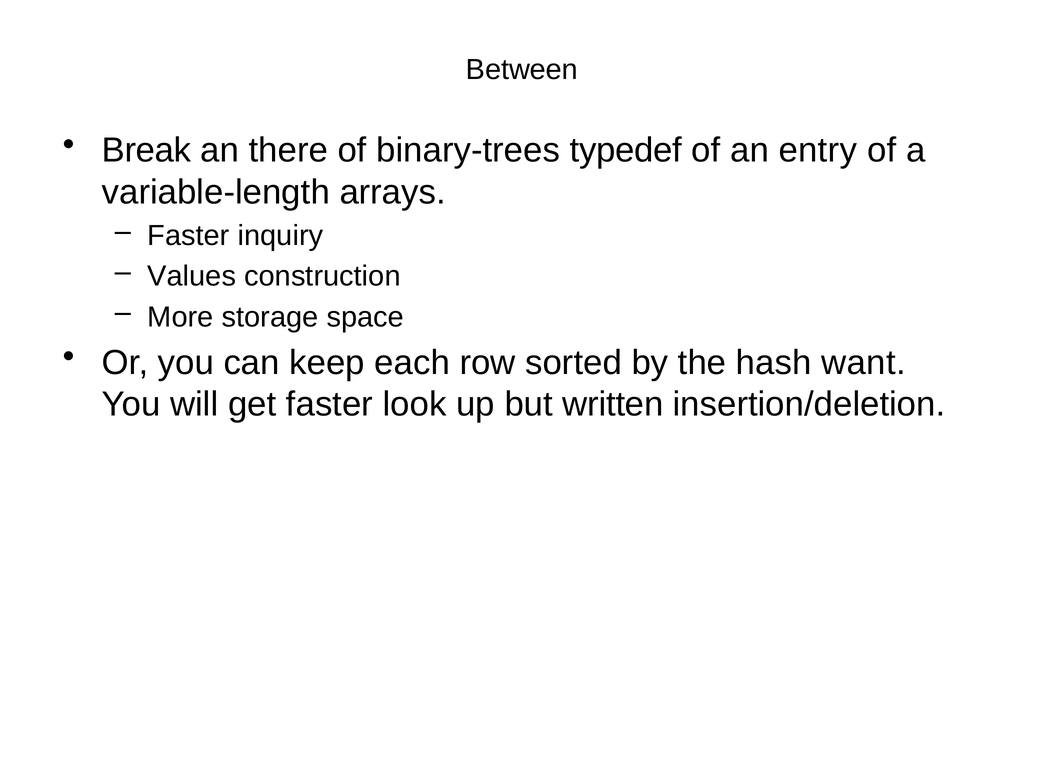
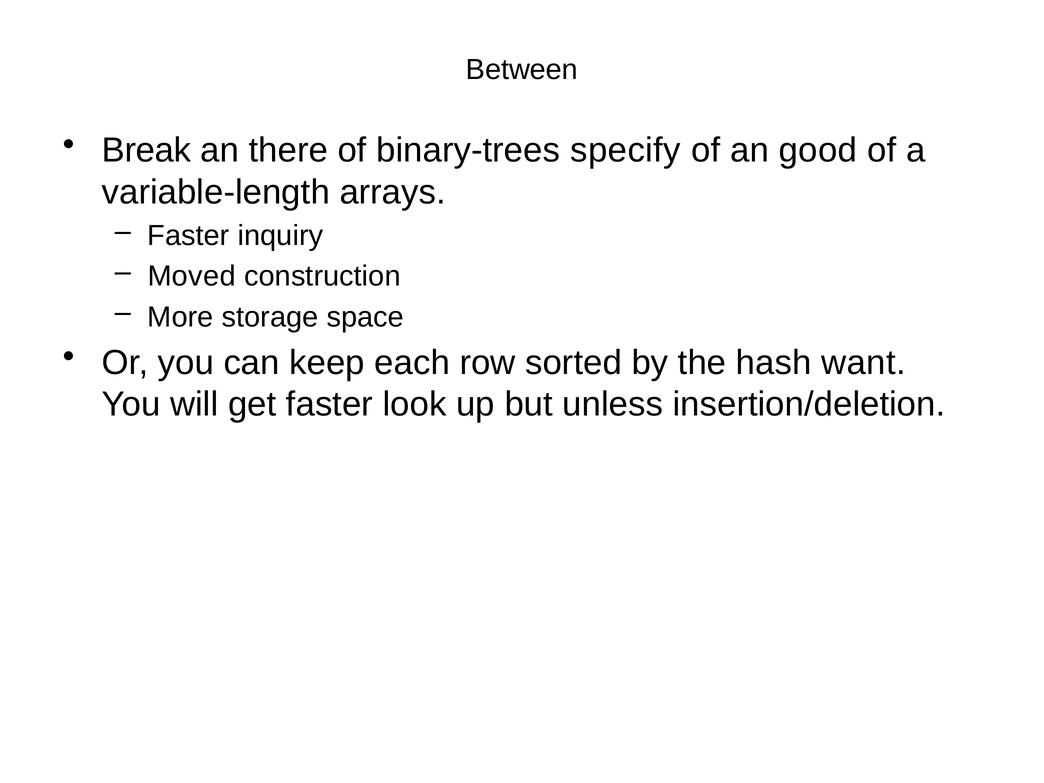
typedef: typedef -> specify (626, 150)
entry: entry -> good (818, 150)
Values: Values -> Moved (192, 276)
written: written -> unless (613, 404)
